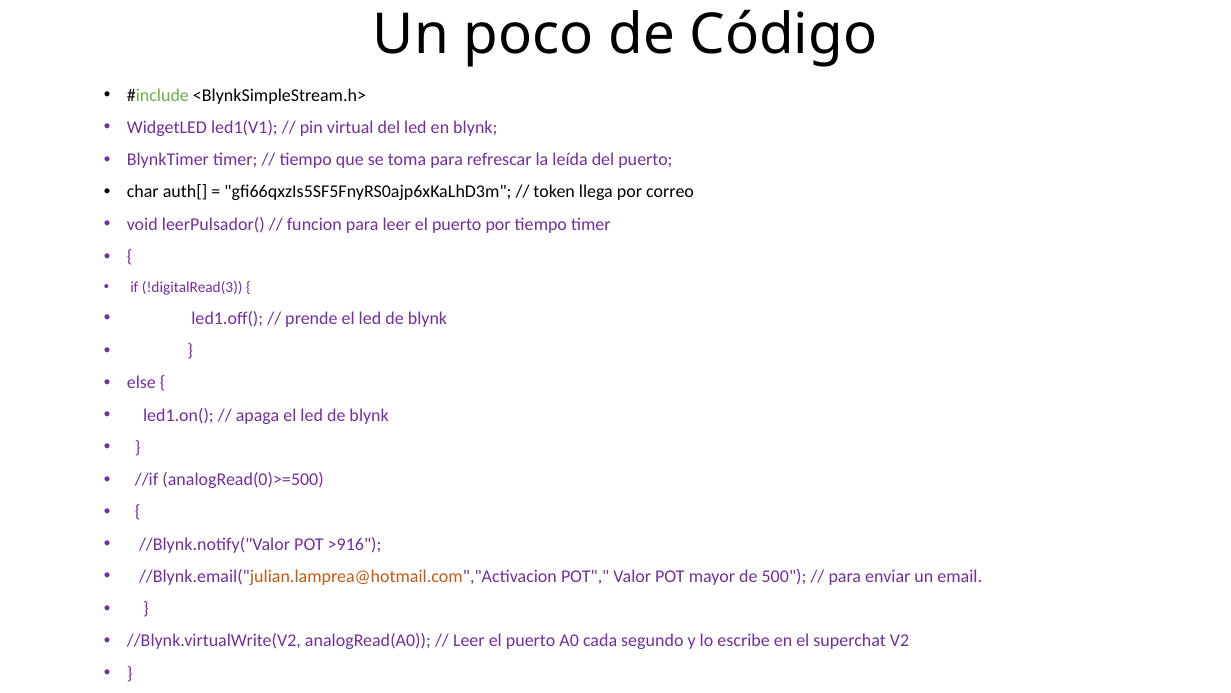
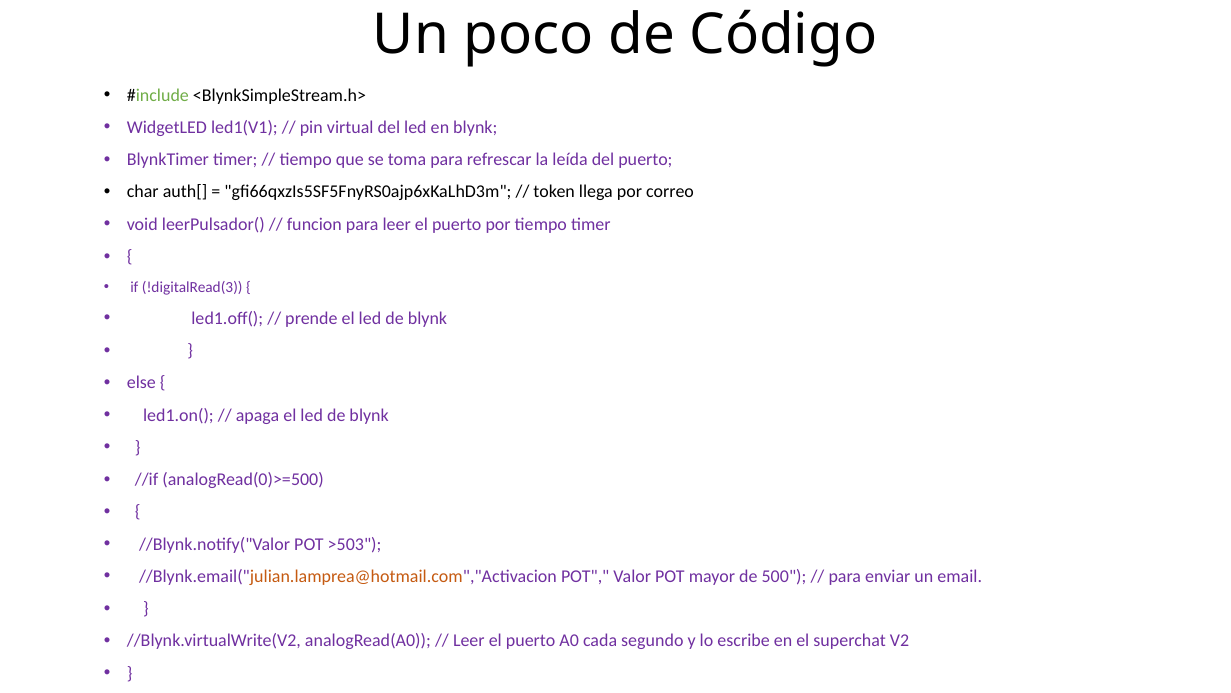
>916: >916 -> >503 (355, 544)
